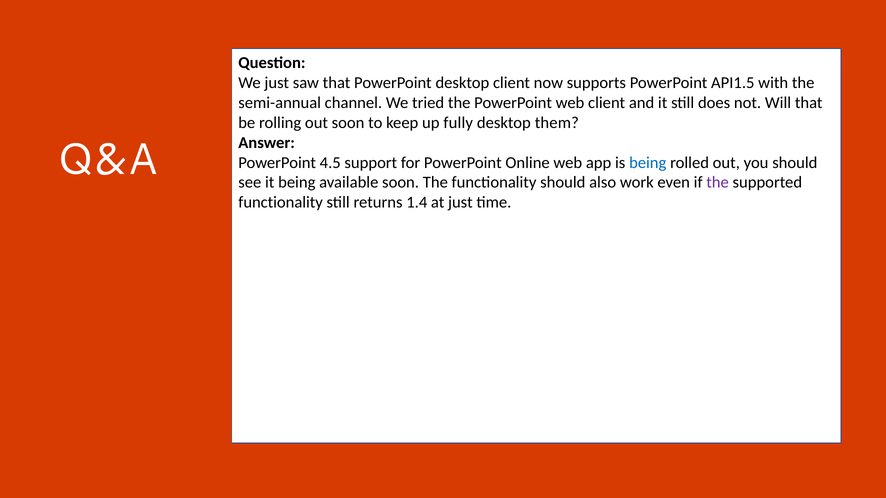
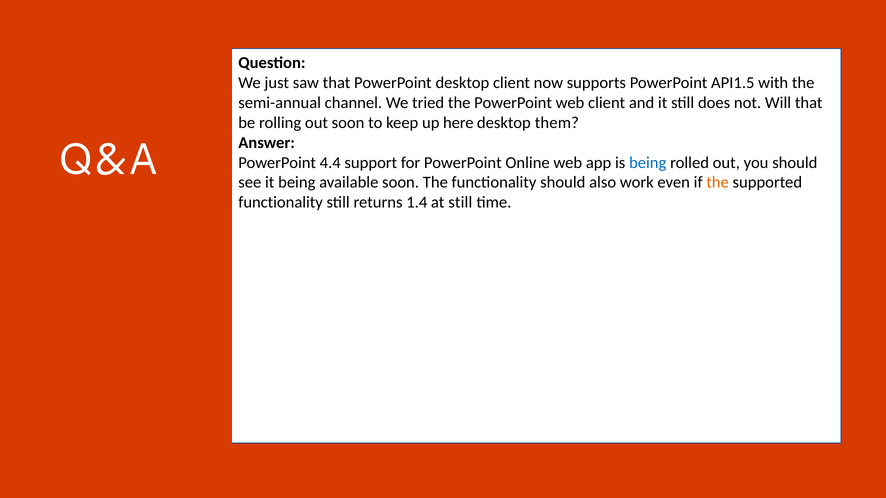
fully: fully -> here (458, 123)
4.5: 4.5 -> 4.4 (330, 163)
the colour: purple -> orange (718, 183)
at just: just -> still (460, 203)
